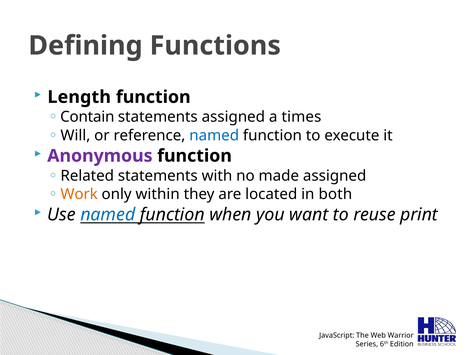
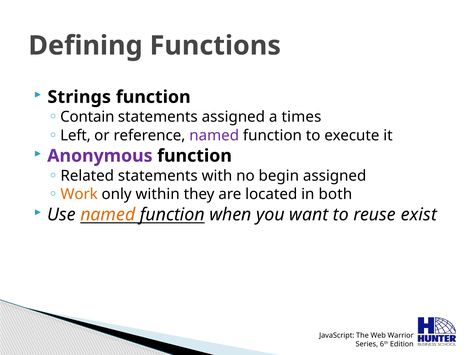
Length: Length -> Strings (79, 97)
Will: Will -> Left (75, 135)
named colour: blue -> purple (214, 135)
made: made -> begin (279, 176)
named colour: blue -> orange (108, 214)
print: print -> exist (419, 214)
